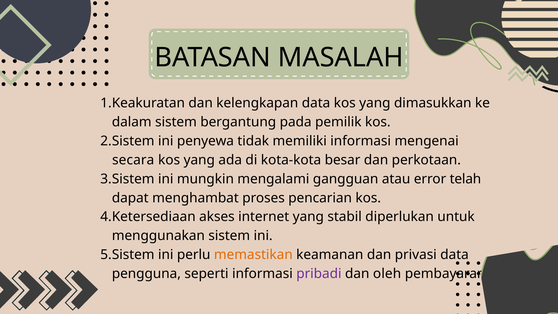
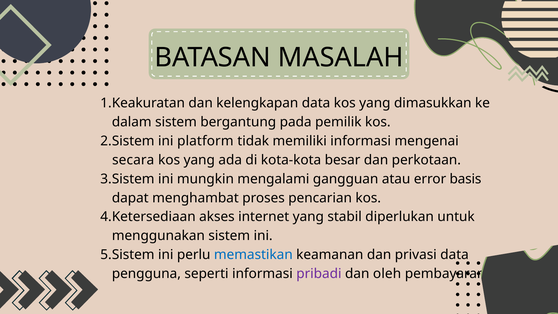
penyewa: penyewa -> platform (205, 141)
telah: telah -> basis (465, 179)
memastikan colour: orange -> blue (253, 255)
